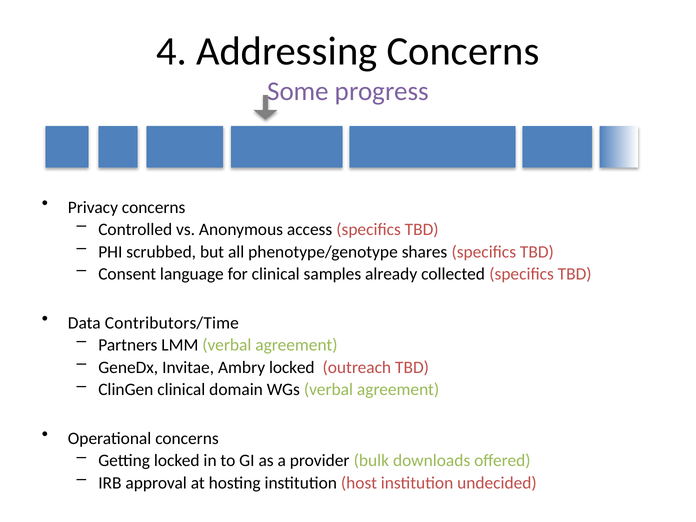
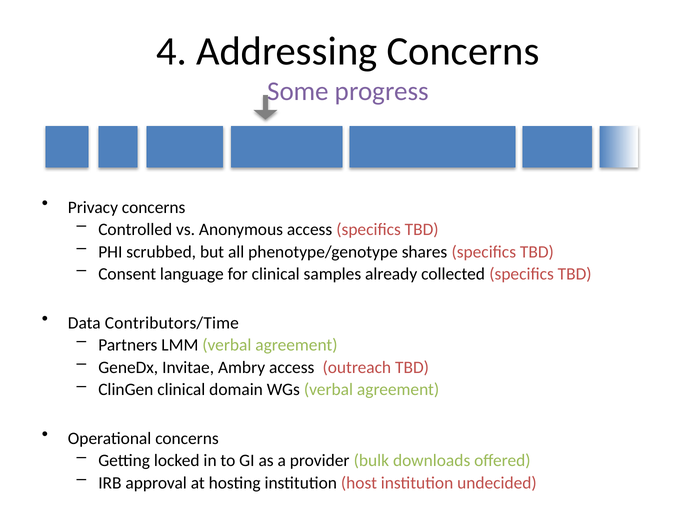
Ambry locked: locked -> access (292, 367)
